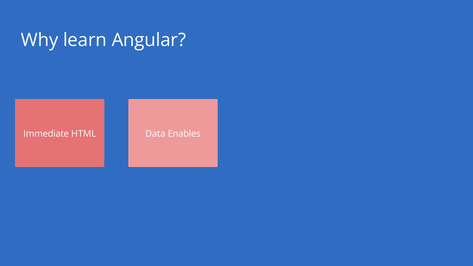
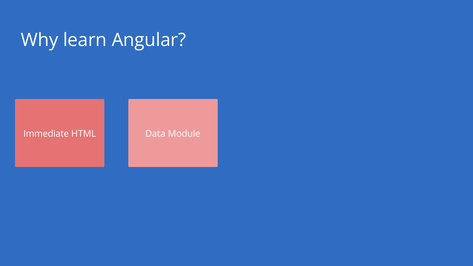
Enables: Enables -> Module (184, 134)
